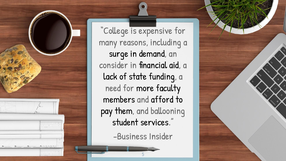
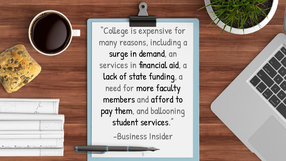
consider: consider -> services (114, 65)
